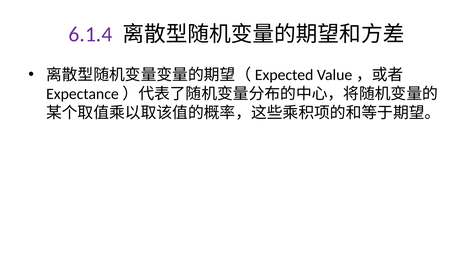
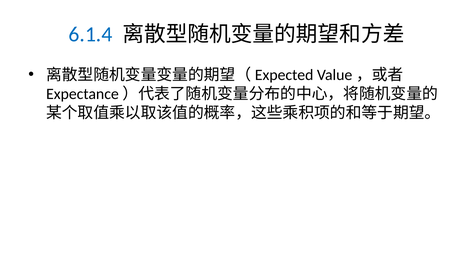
6.1.4 colour: purple -> blue (90, 34)
